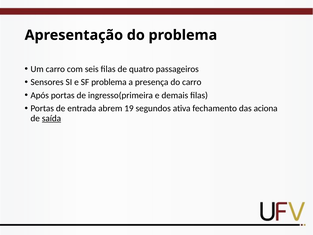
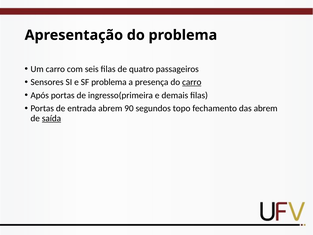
carro underline: none -> present (192, 82)
19: 19 -> 90 (129, 108)
ativa: ativa -> topo (182, 108)
das aciona: aciona -> abrem (266, 108)
